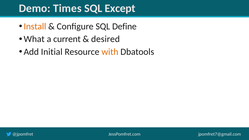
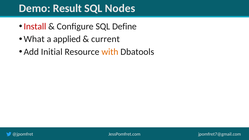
Times: Times -> Result (67, 8)
Except: Except -> Nodes (120, 8)
Install colour: orange -> red (35, 26)
current: current -> applied (67, 39)
desired: desired -> current (105, 39)
